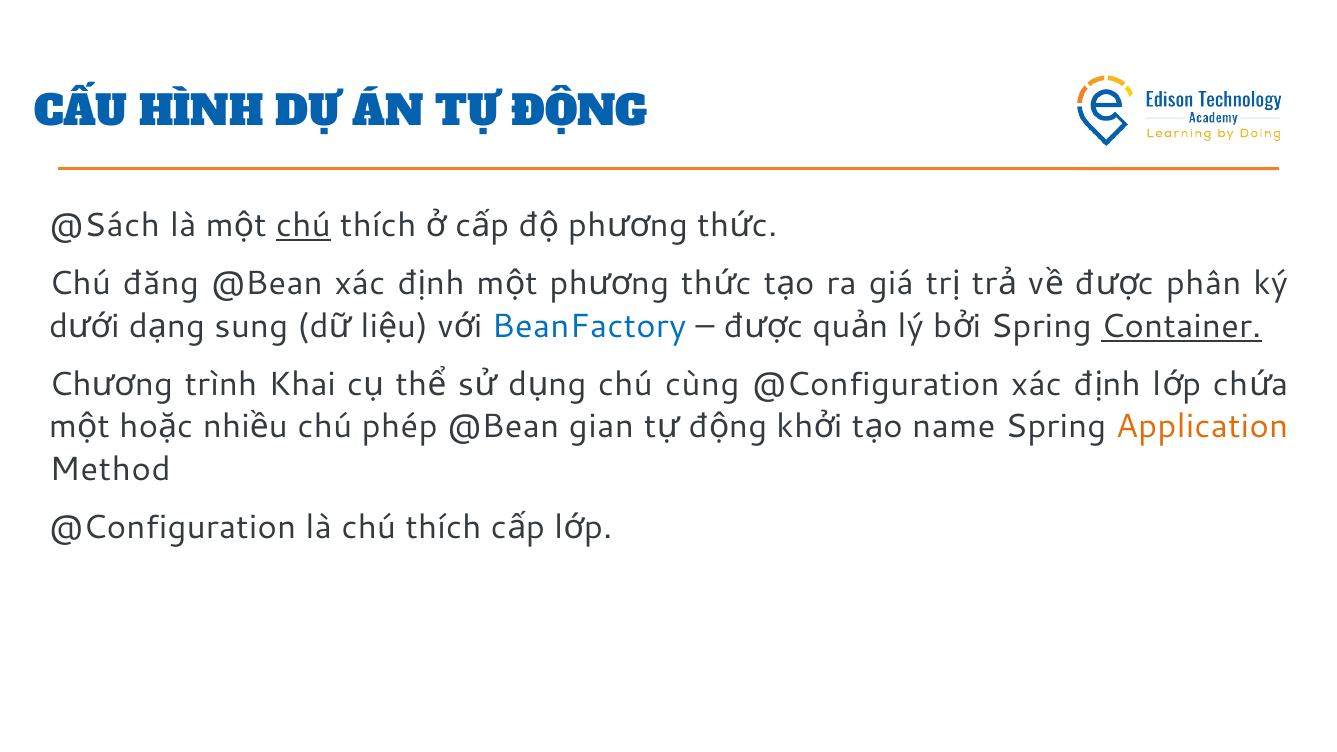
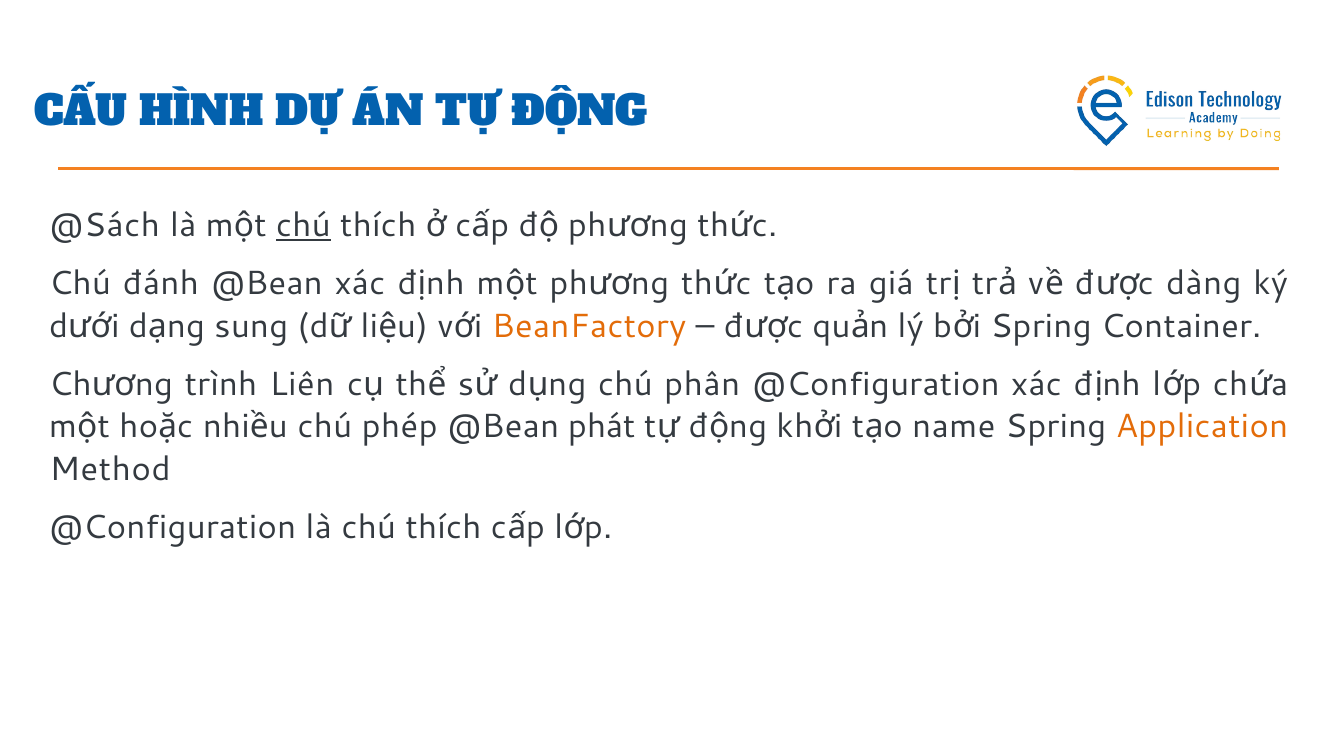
đăng: đăng -> đánh (161, 283)
phân: phân -> dàng (1204, 283)
BeanFactory colour: blue -> orange (589, 326)
Container underline: present -> none (1181, 326)
Khai: Khai -> Liên (302, 384)
cùng: cùng -> phân (702, 384)
gian: gian -> phát (602, 427)
